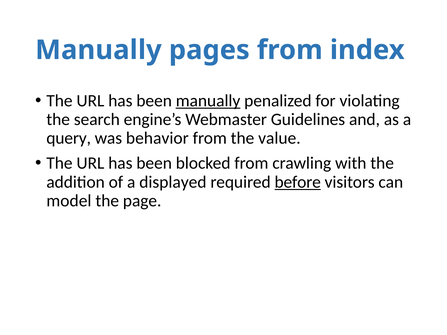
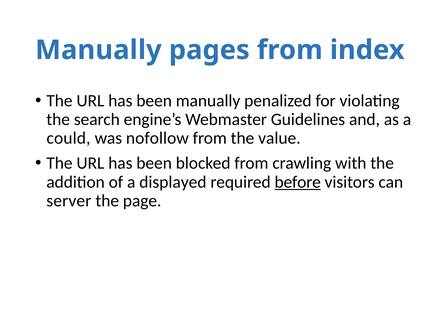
manually underline: present -> none (208, 101)
query: query -> could (69, 138)
behavior: behavior -> nofollow (157, 138)
model: model -> server (69, 201)
